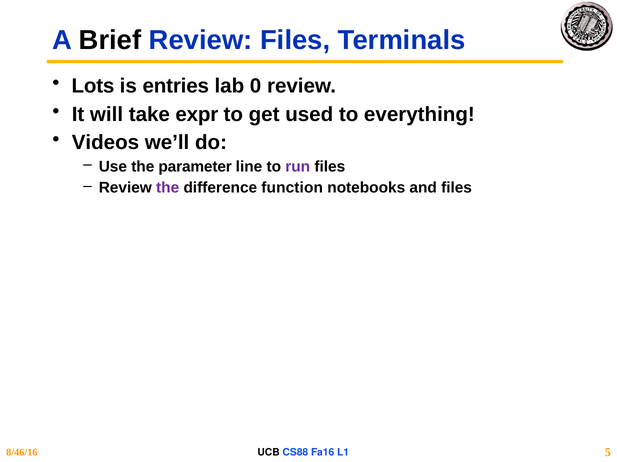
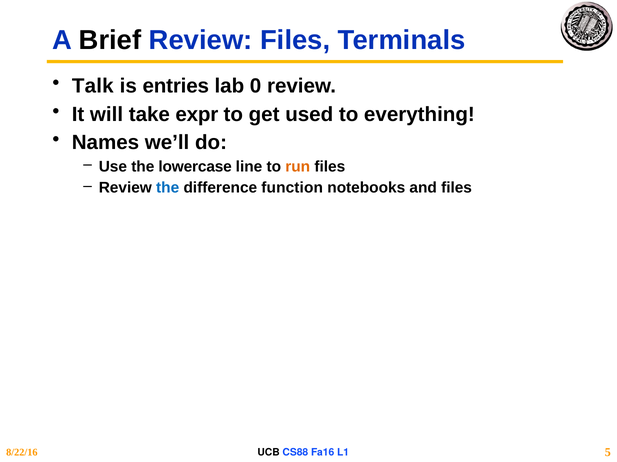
Lots: Lots -> Talk (93, 86)
Videos: Videos -> Names (105, 143)
parameter: parameter -> lowercase (195, 167)
run colour: purple -> orange (298, 167)
the colour: purple -> blue (168, 188)
8/46/16: 8/46/16 -> 8/22/16 (22, 453)
